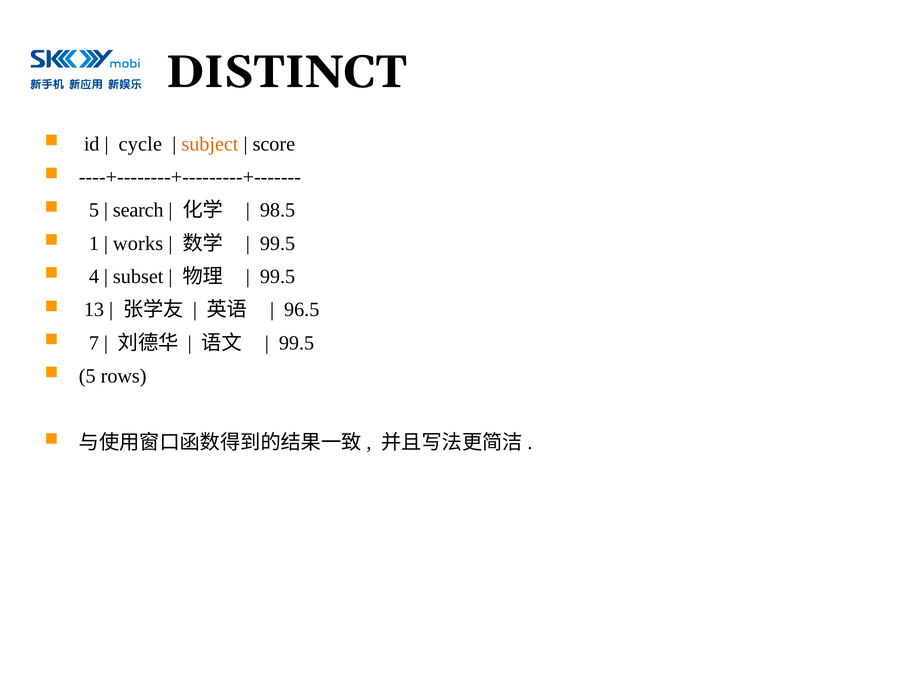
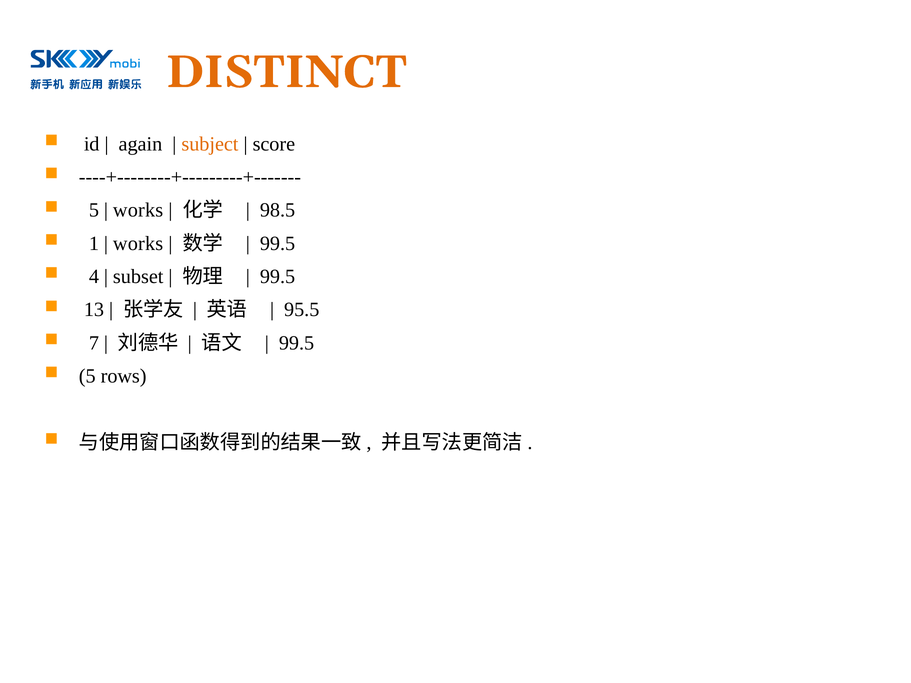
DISTINCT colour: black -> orange (286, 72)
cycle: cycle -> again (140, 144)
search: search -> works (138, 210)
96.5: 96.5 -> 95.5 (302, 310)
